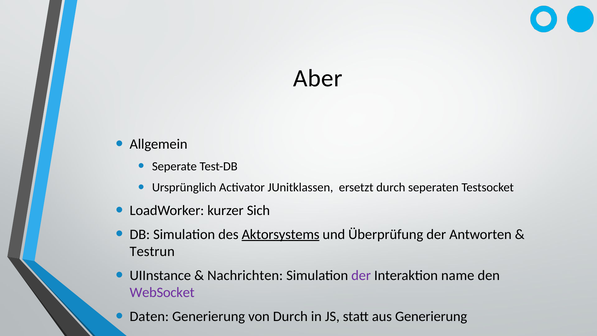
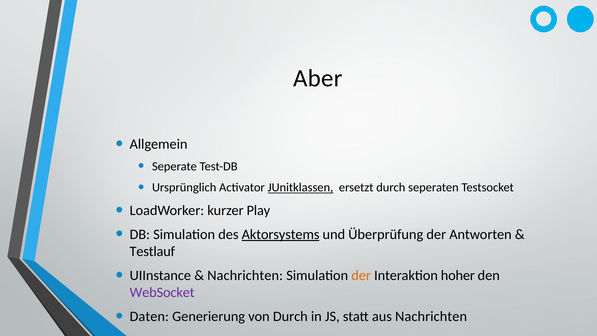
JUnitklassen underline: none -> present (300, 187)
Sich: Sich -> Play (258, 210)
Testrun: Testrun -> Testlauf (152, 251)
der colour: purple -> orange (361, 275)
name: name -> hoher (458, 275)
aus Generierung: Generierung -> Nachrichten (431, 316)
